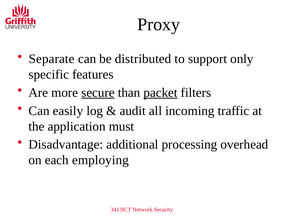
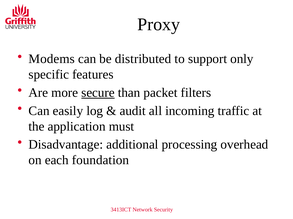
Separate: Separate -> Modems (52, 59)
packet underline: present -> none (161, 93)
employing: employing -> foundation (100, 161)
